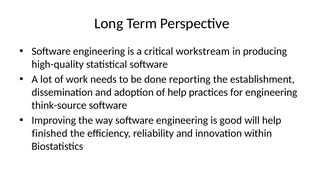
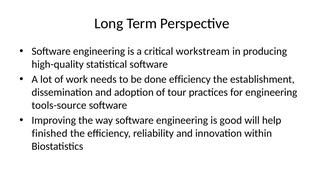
done reporting: reporting -> efficiency (190, 79)
of help: help -> tour (177, 92)
think-source: think-source -> tools-source (59, 105)
